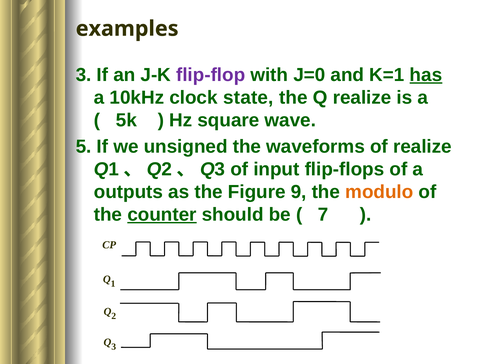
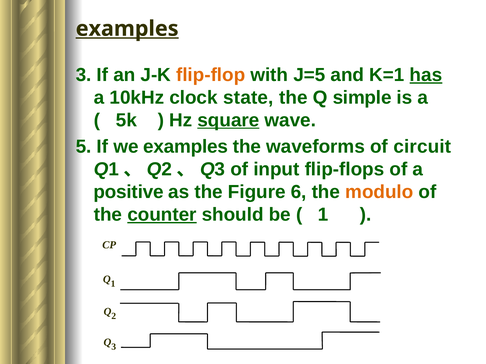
examples underline: none -> present (127, 29)
flip-flop colour: purple -> orange (211, 75)
J=0: J=0 -> J=5 (309, 75)
Q realize: realize -> simple (362, 98)
square underline: none -> present (228, 120)
we unsigned: unsigned -> examples (186, 147)
of realize: realize -> circuit (422, 147)
outputs: outputs -> positive (129, 192)
9: 9 -> 6 (299, 192)
7: 7 -> 1 (323, 215)
